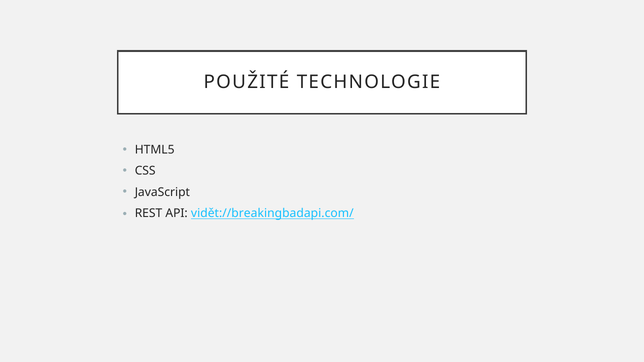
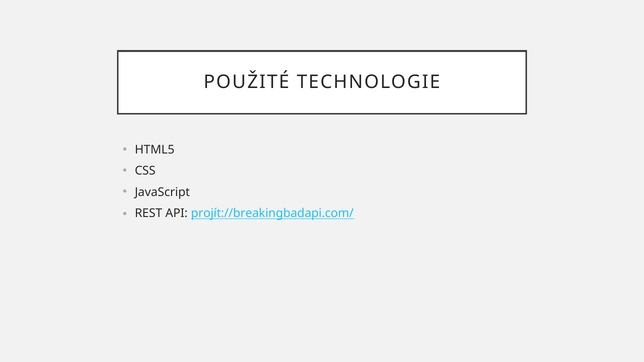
vidět://breakingbadapi.com/: vidět://breakingbadapi.com/ -> projít://breakingbadapi.com/ (272, 213)
